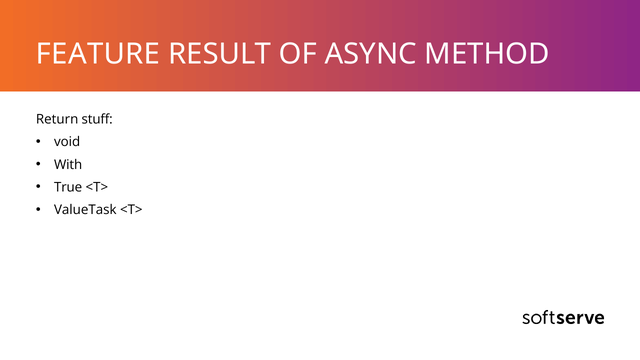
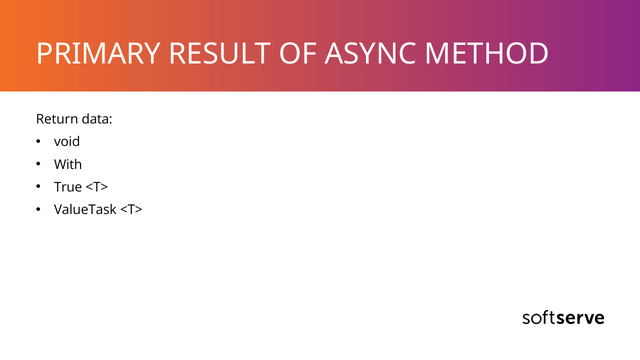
FEATURE: FEATURE -> PRIMARY (98, 54)
stuff: stuff -> data (97, 119)
